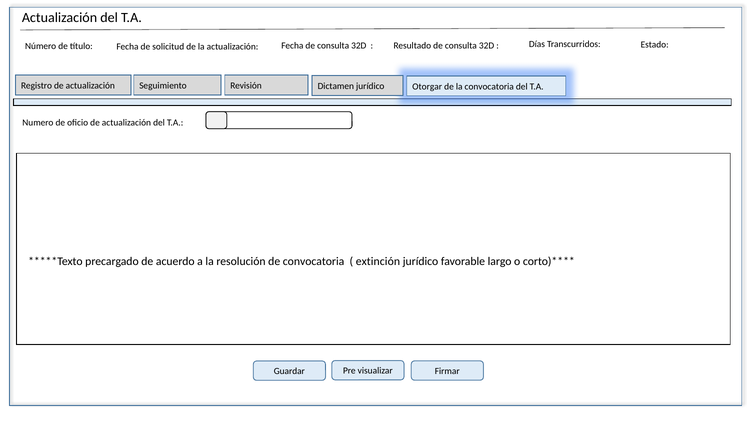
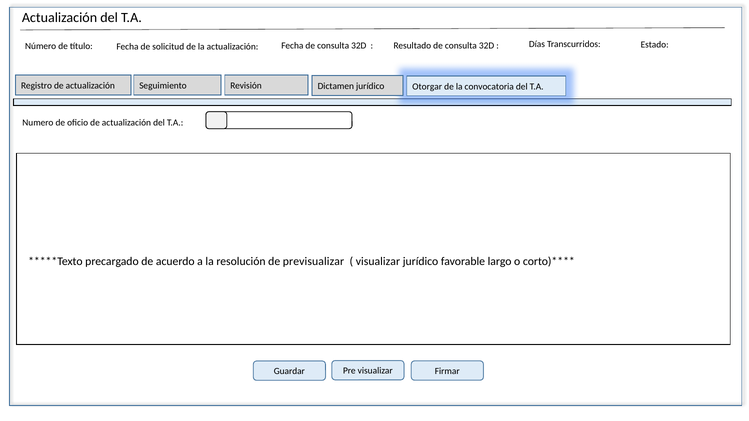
de convocatoria: convocatoria -> previsualizar (313, 262)
extinción: extinción -> visualizar (378, 262)
